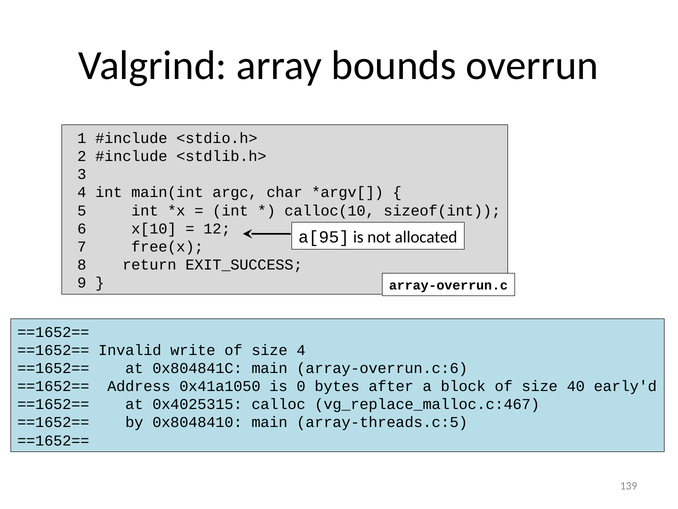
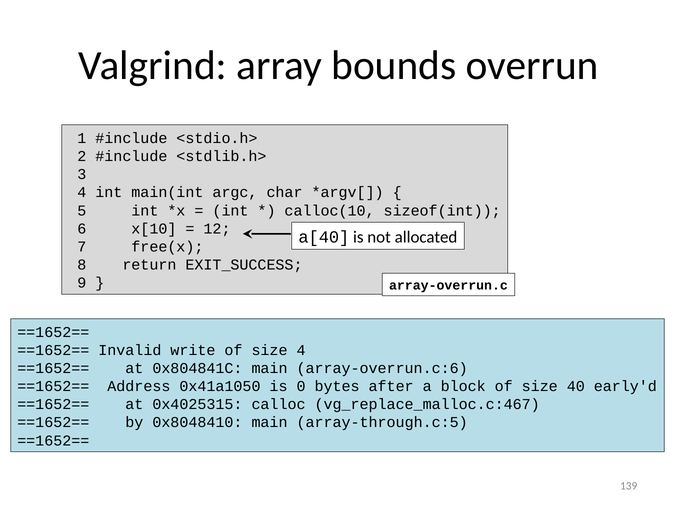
a[95: a[95 -> a[40 (324, 237)
array-threads.c:5: array-threads.c:5 -> array-through.c:5 (382, 422)
